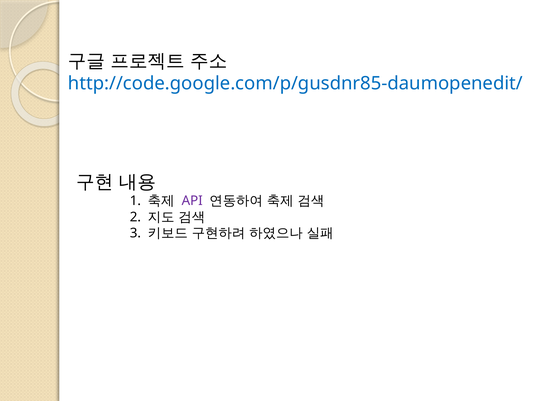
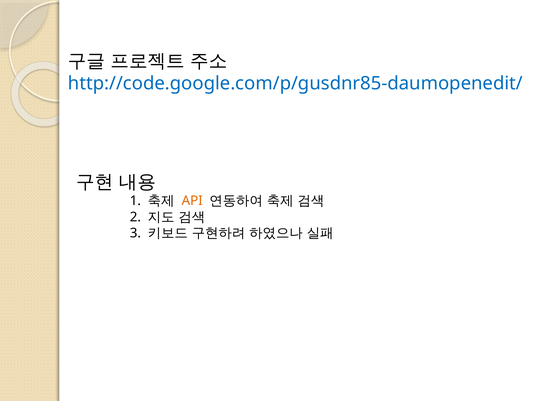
API colour: purple -> orange (192, 201)
